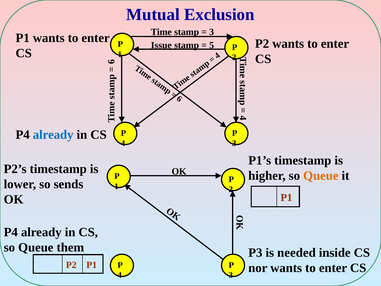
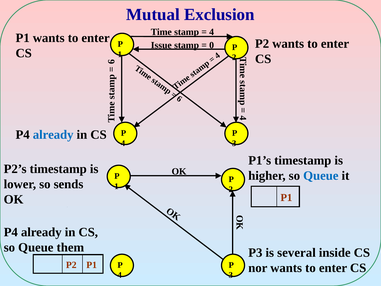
3: 3 -> 4 (212, 32)
5: 5 -> 0 (212, 45)
Queue colour: orange -> blue (321, 175)
needed: needed -> several (296, 252)
